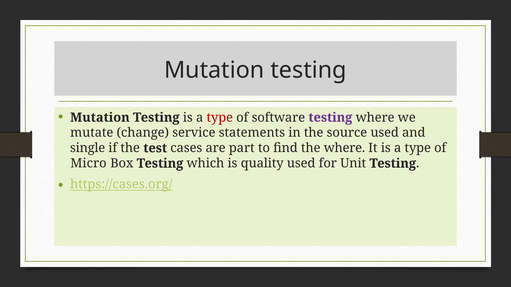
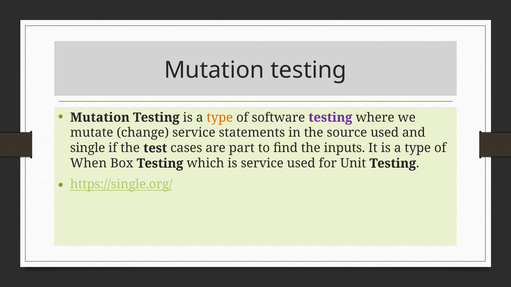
type colour: red -> orange (220, 118)
the where: where -> inputs (344, 148)
Micro: Micro -> When (88, 164)
is quality: quality -> service (262, 164)
https://cases.org/: https://cases.org/ -> https://single.org/ (121, 185)
